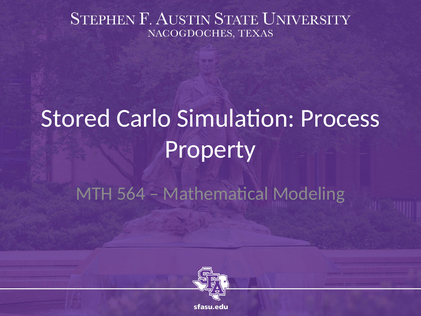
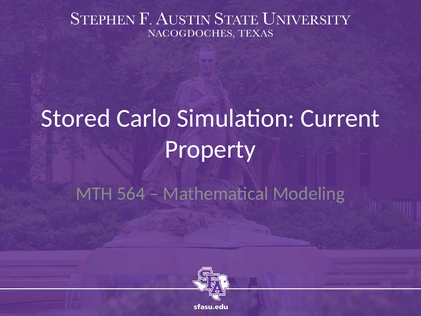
Process: Process -> Current (340, 118)
